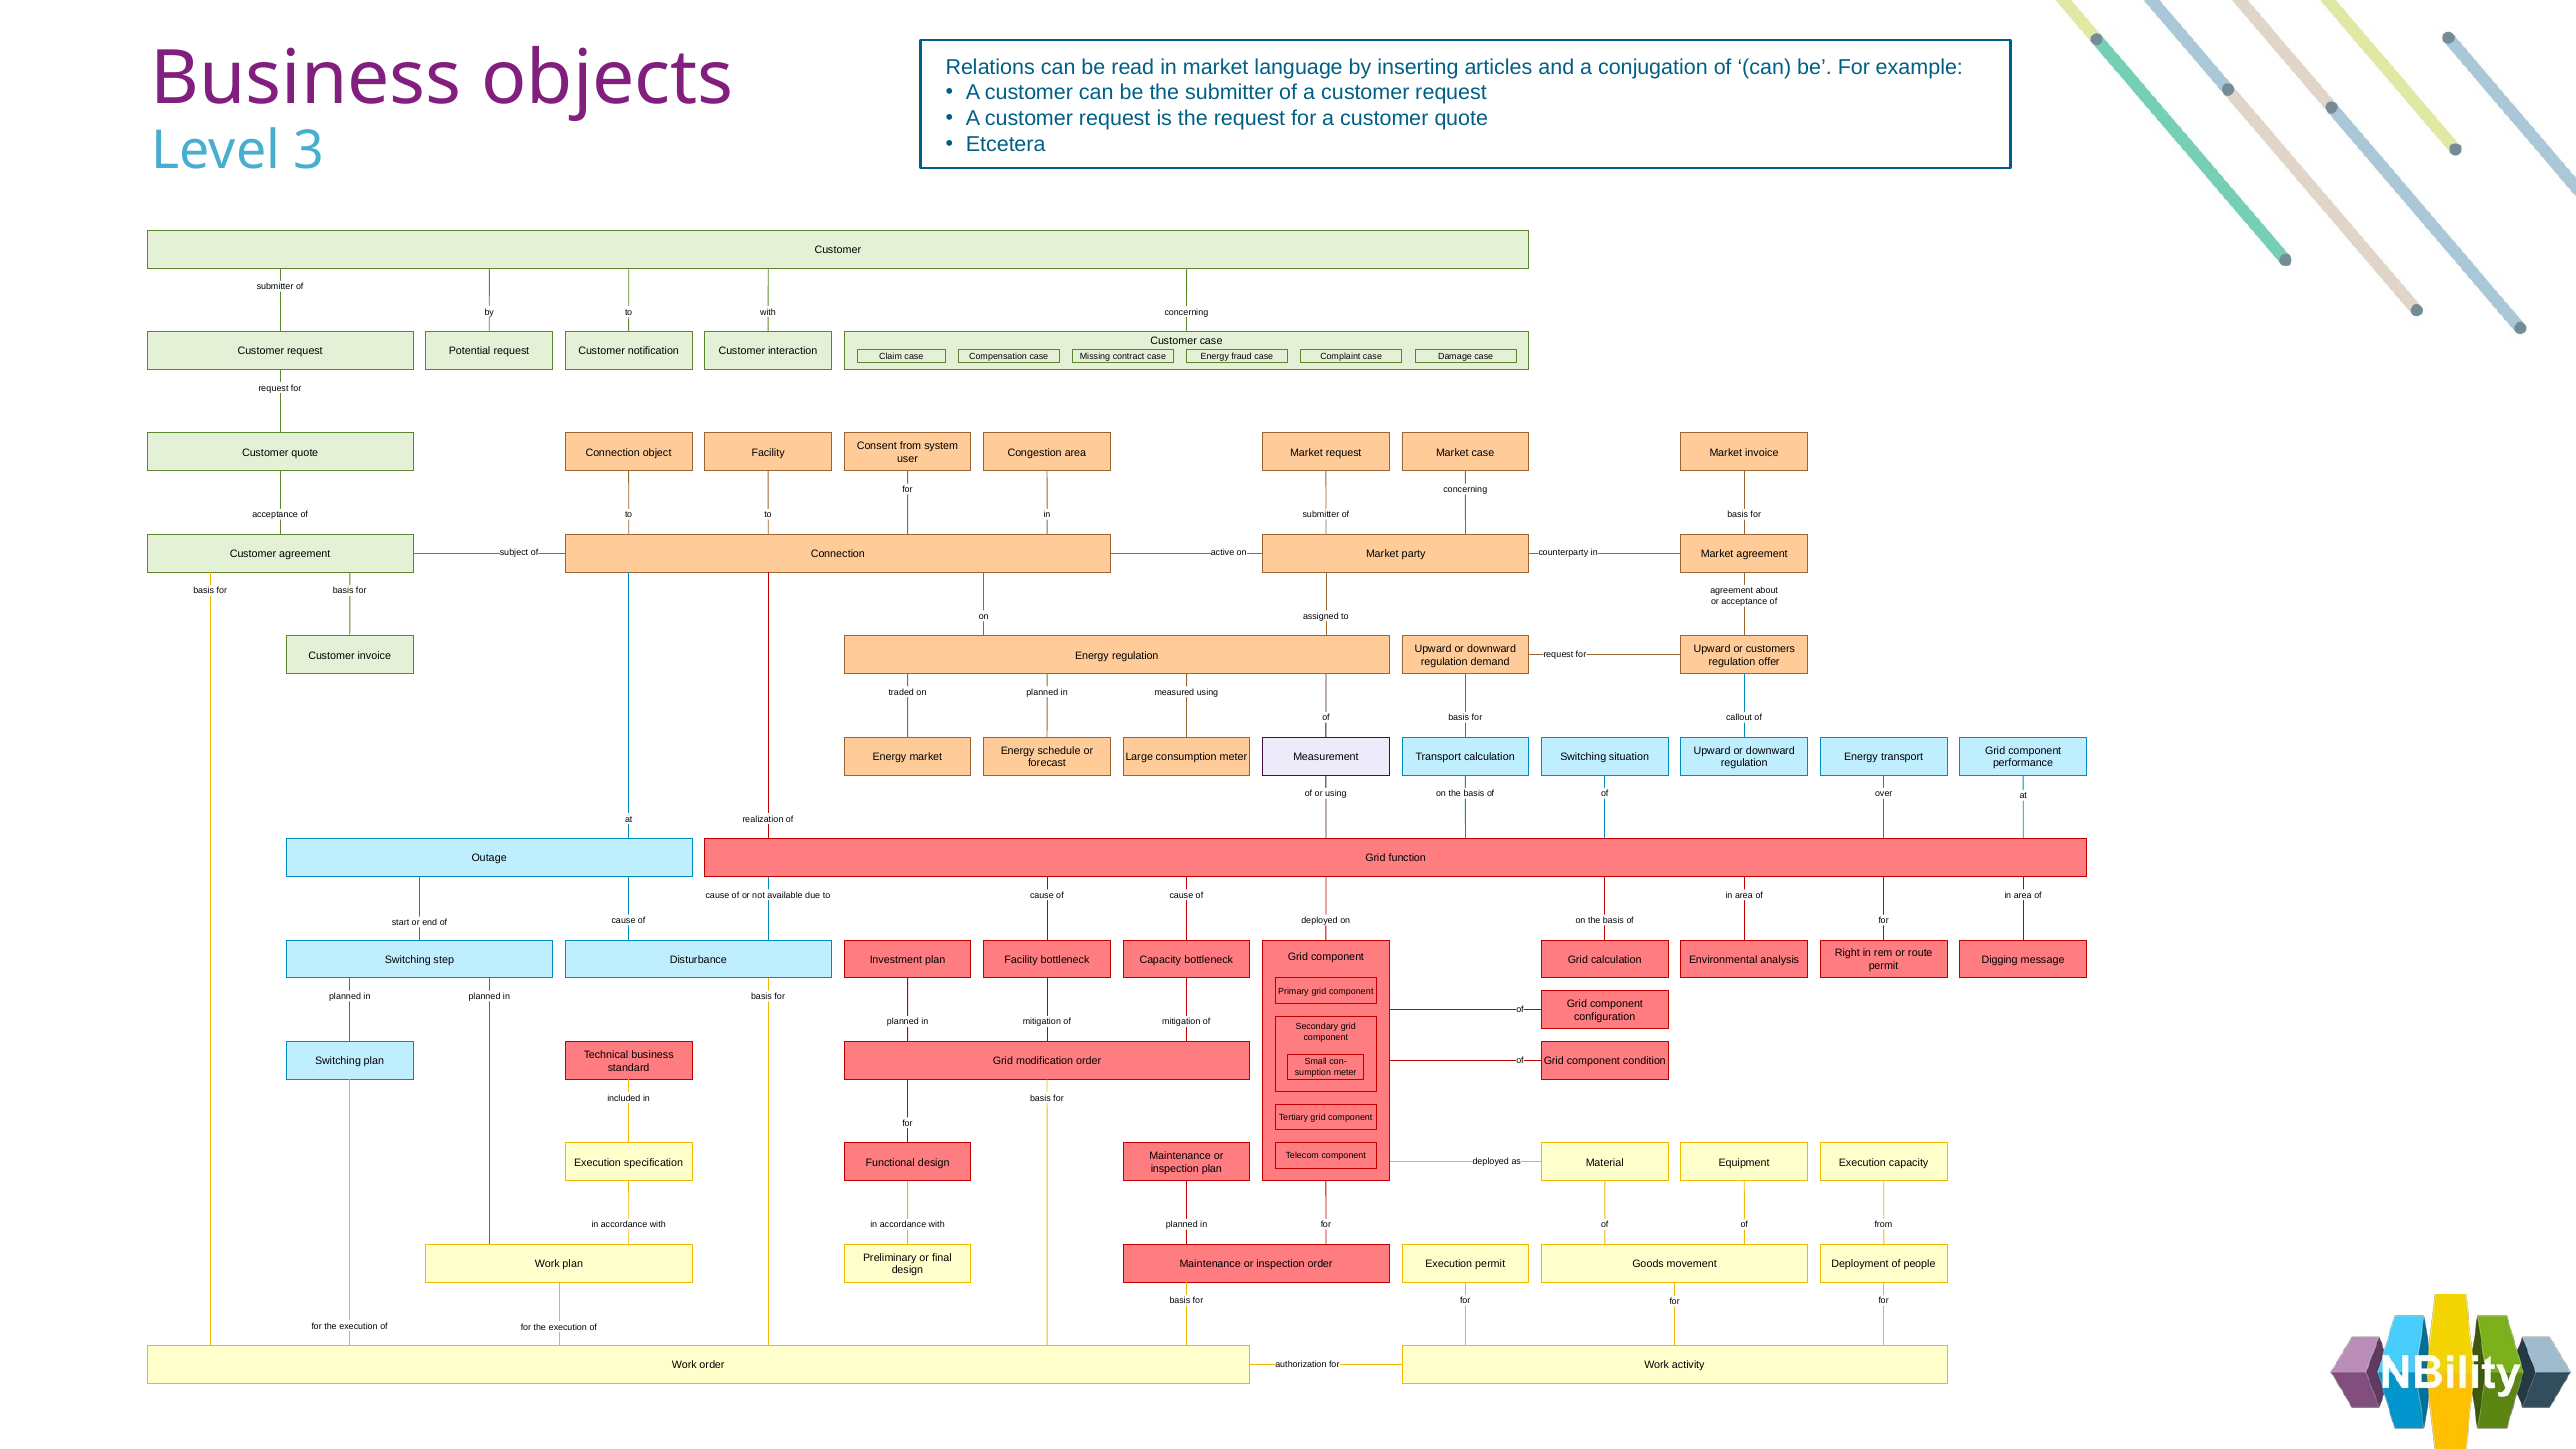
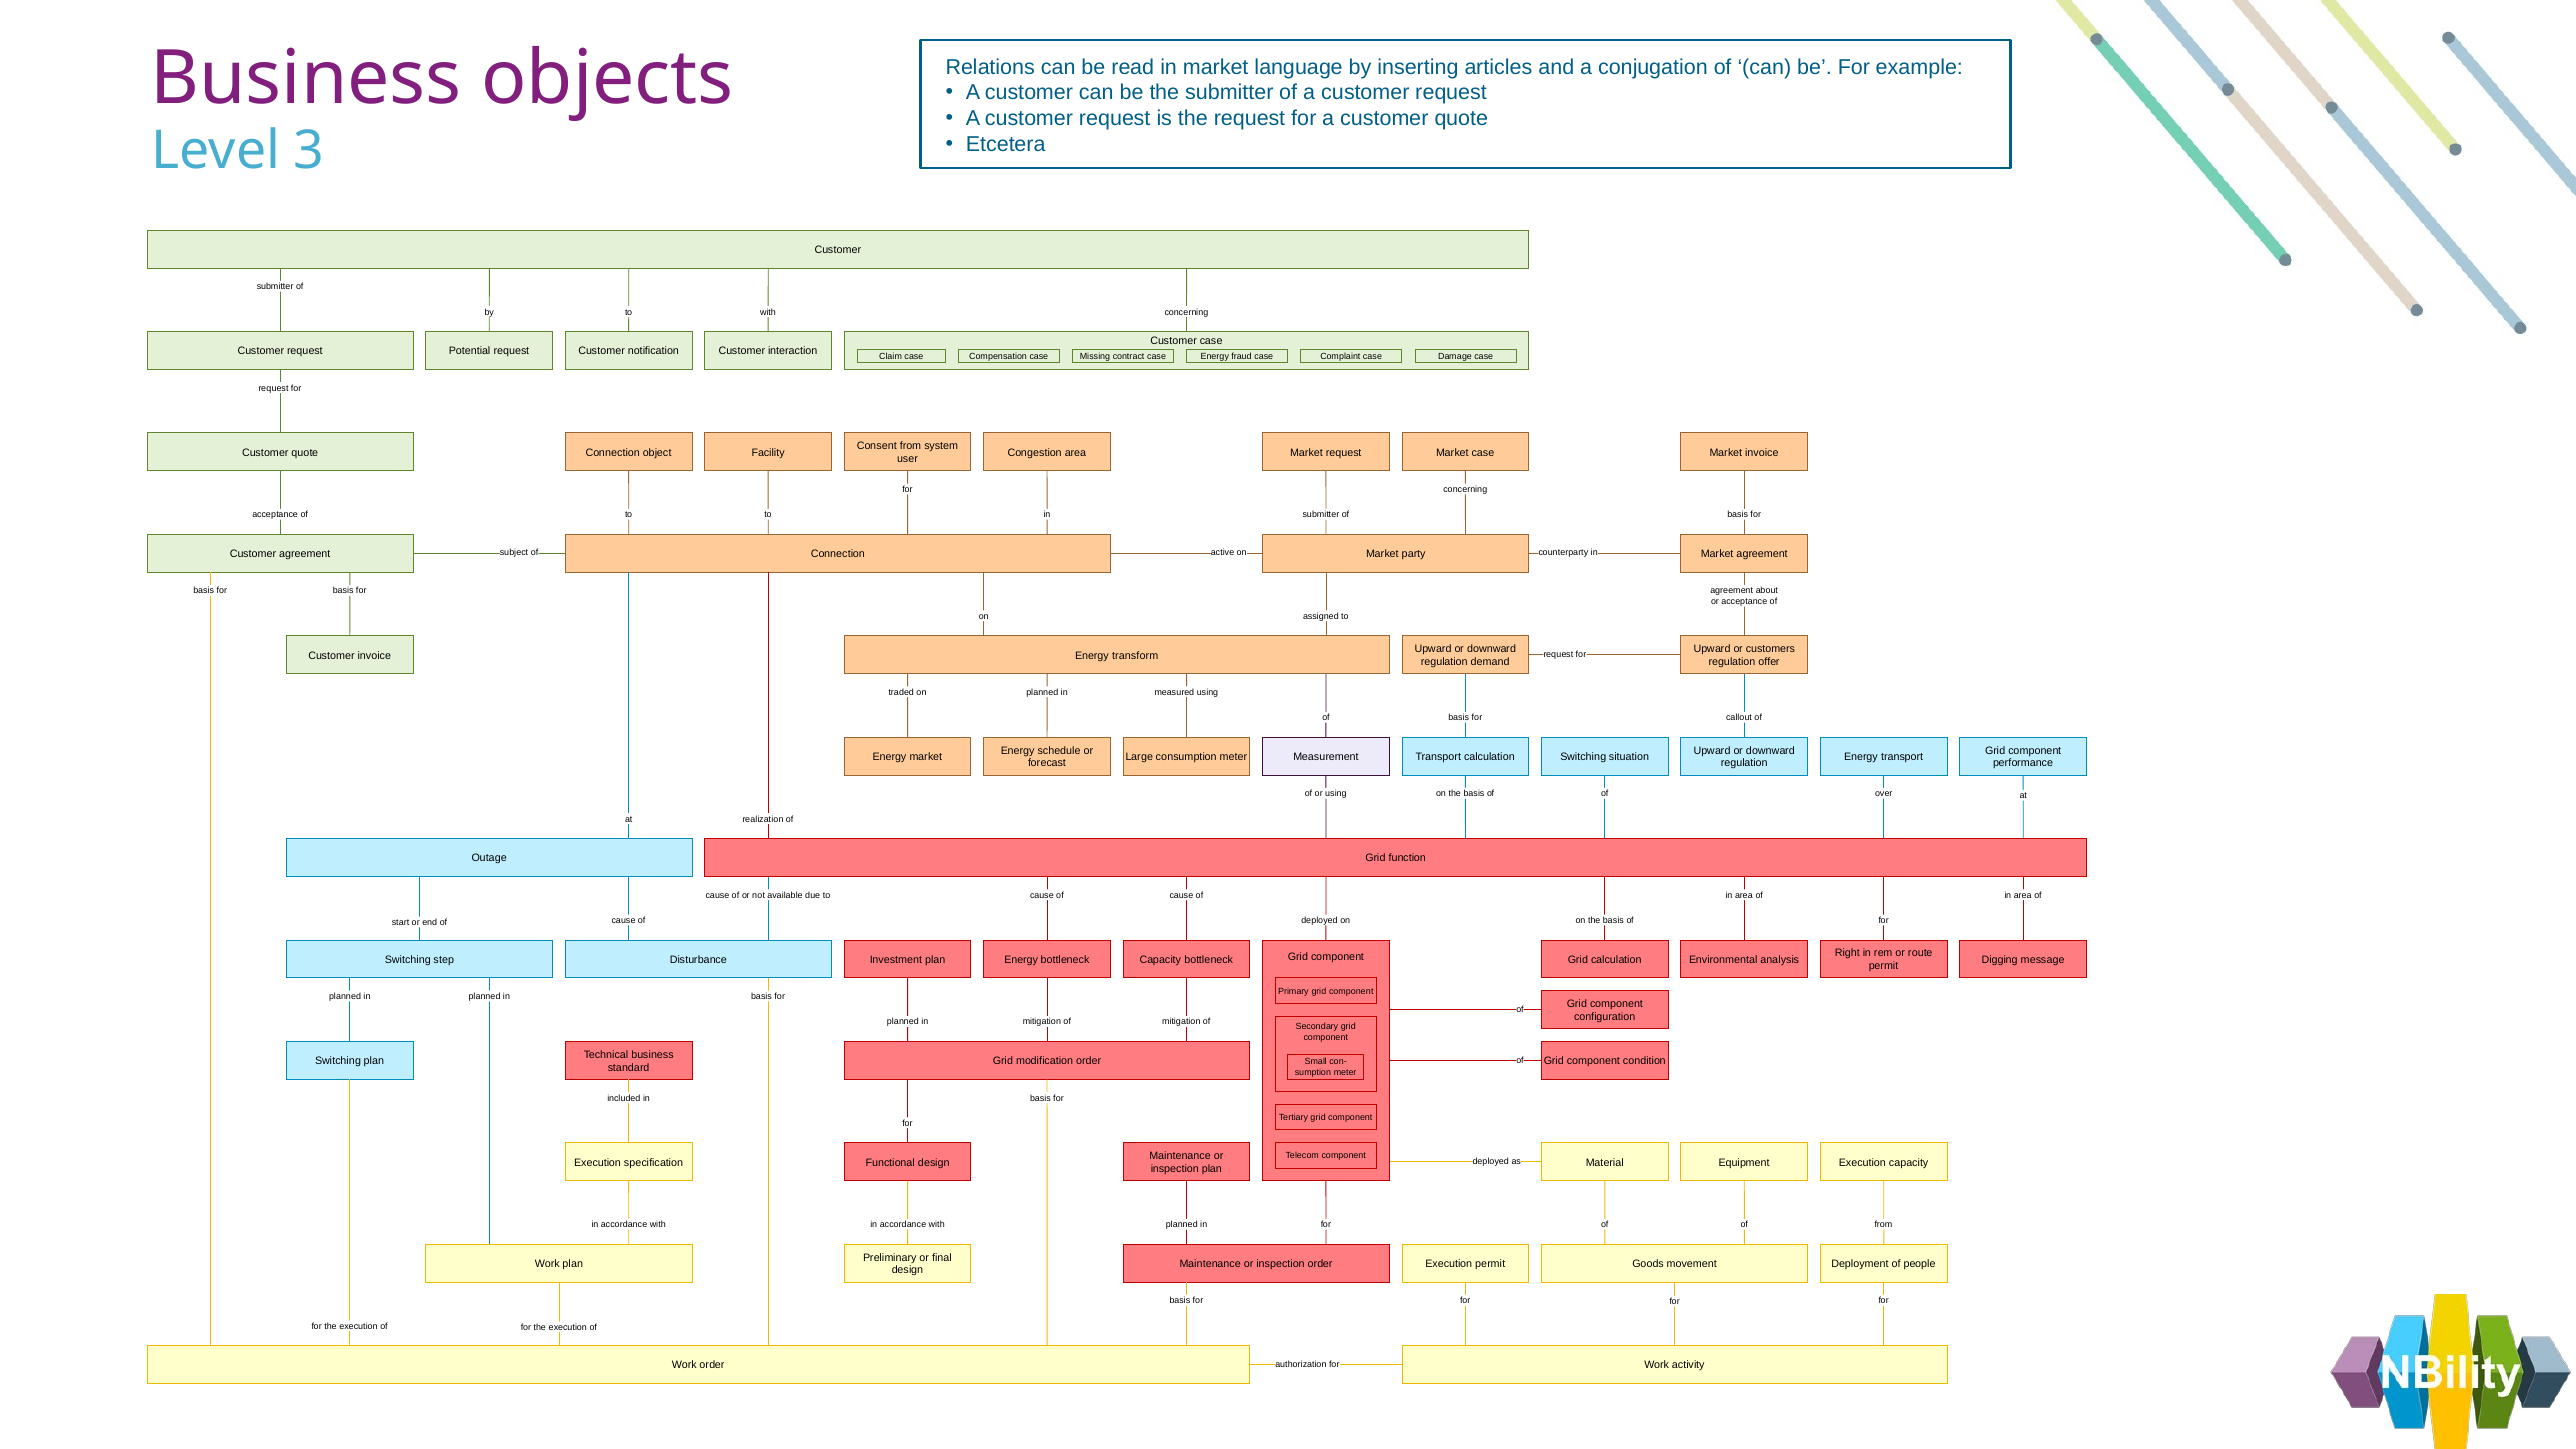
Energy regulation: regulation -> transform (1135, 656)
Facility: Facility -> Energy (1021, 960)
